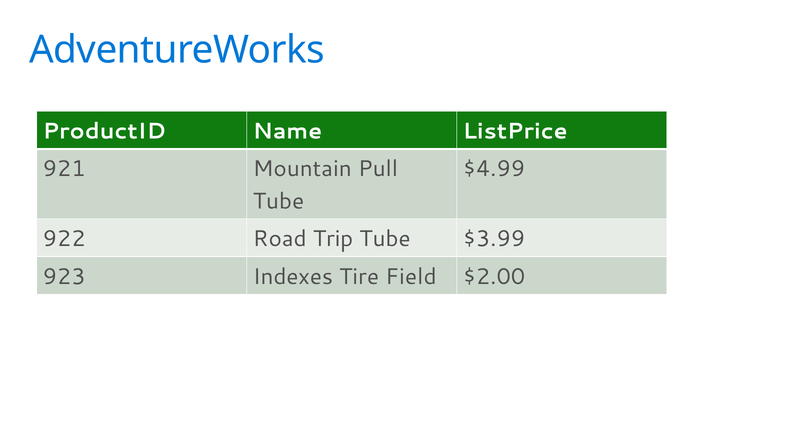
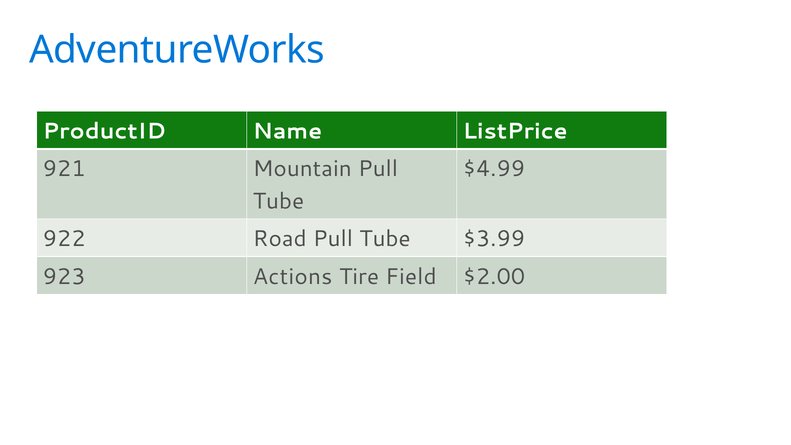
Road Trip: Trip -> Pull (333, 239)
Indexes: Indexes -> Actions (293, 277)
